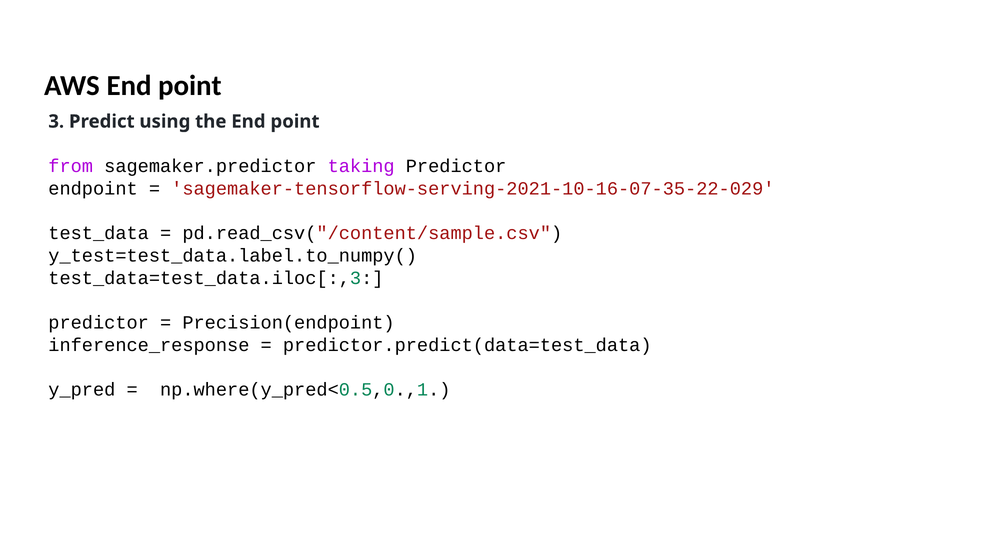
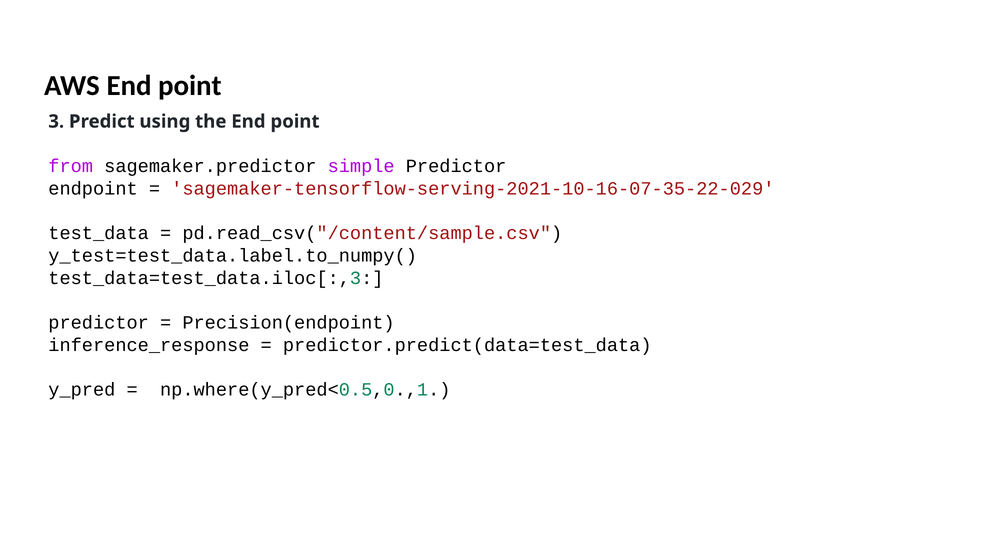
taking: taking -> simple (361, 166)
